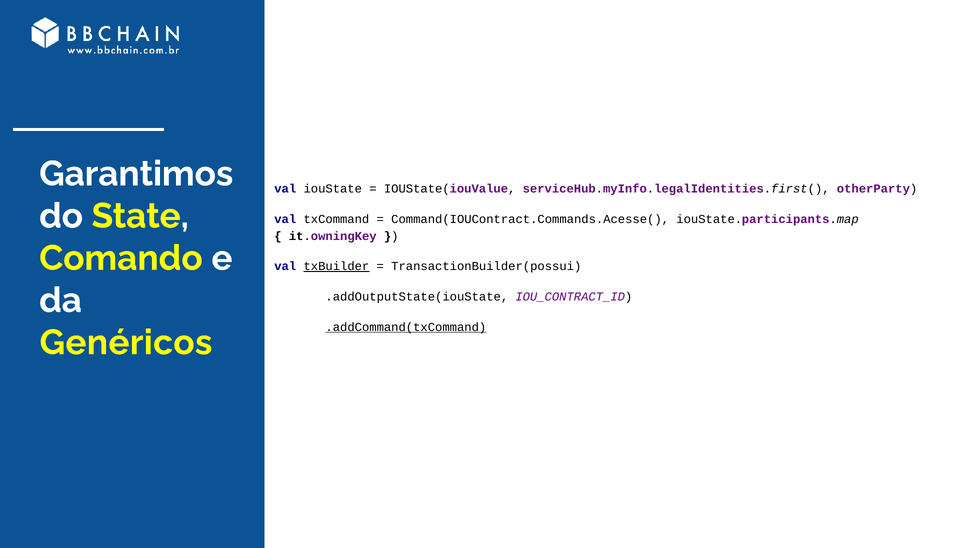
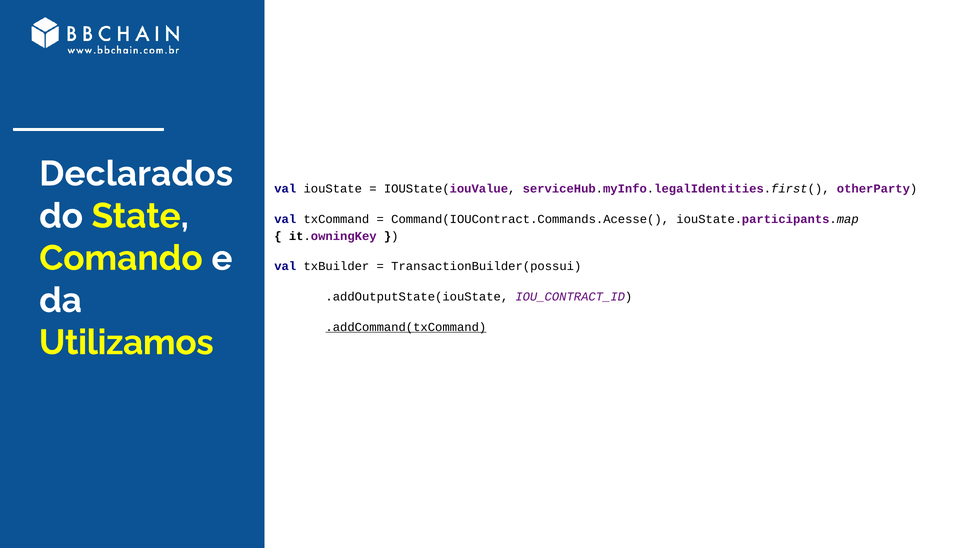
Garantimos: Garantimos -> Declarados (136, 174)
txBuilder underline: present -> none (336, 266)
Genéricos: Genéricos -> Utilizamos (126, 342)
